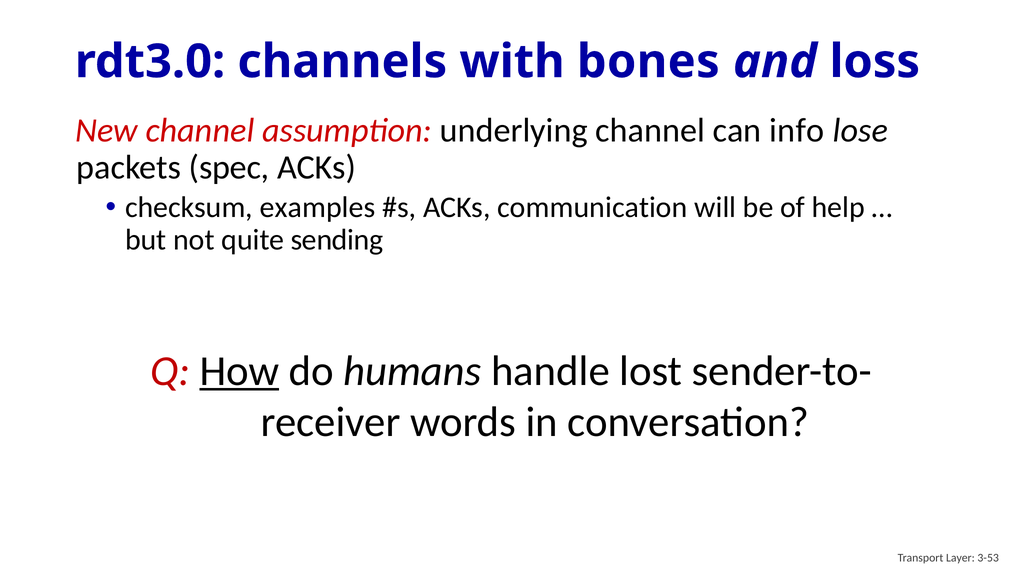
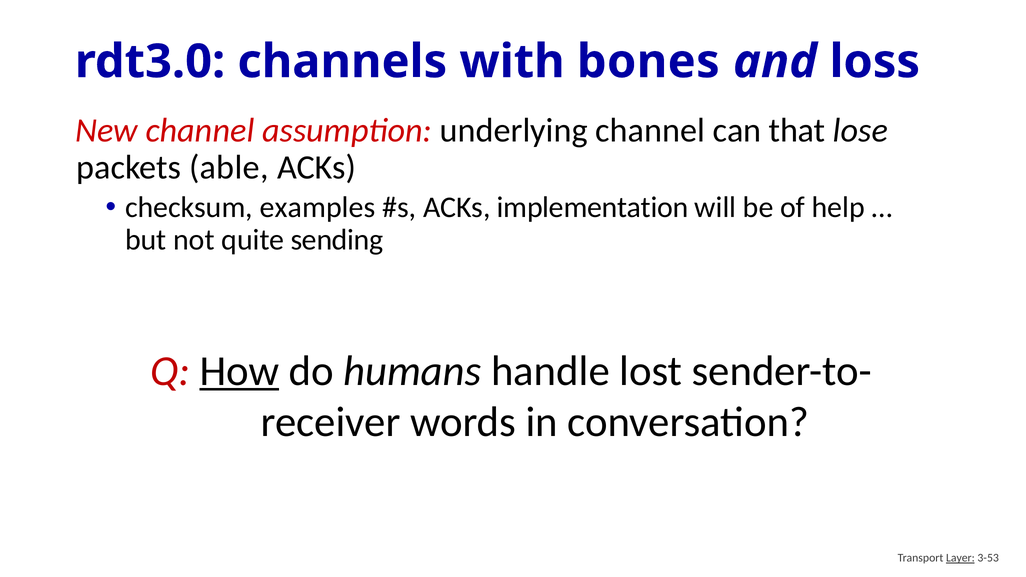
info: info -> that (797, 131)
spec: spec -> able (229, 168)
communication: communication -> implementation (593, 208)
Layer underline: none -> present (960, 558)
